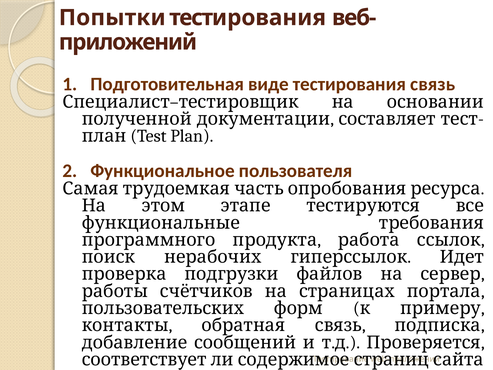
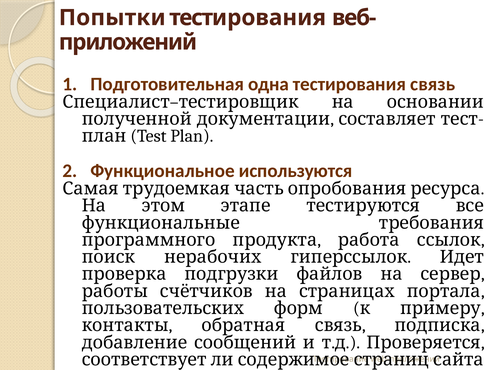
виде: виде -> одна (268, 84)
пользователя: пользователя -> используются (296, 171)
